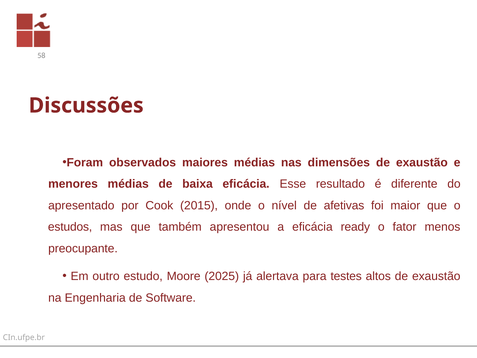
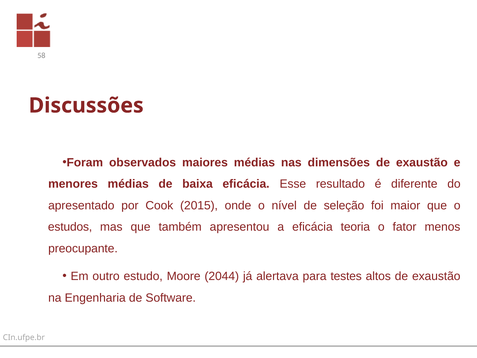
afetivas: afetivas -> seleção (344, 205)
ready: ready -> teoria (355, 227)
2025: 2025 -> 2044 (222, 276)
